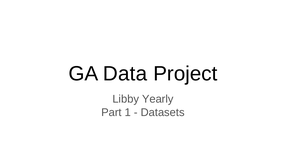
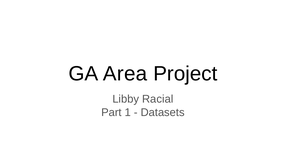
Data: Data -> Area (125, 74)
Yearly: Yearly -> Racial (158, 99)
